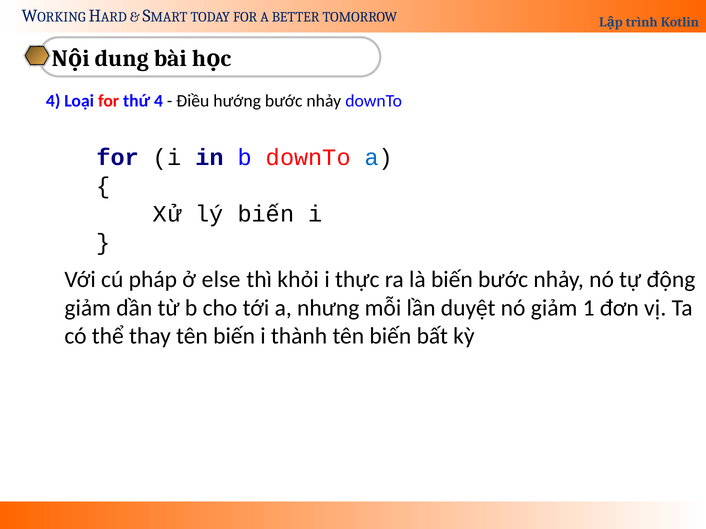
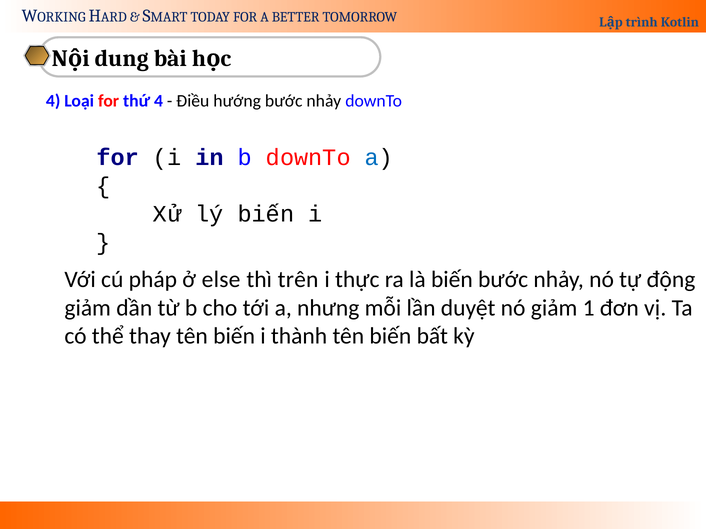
khỏi: khỏi -> trên (298, 280)
